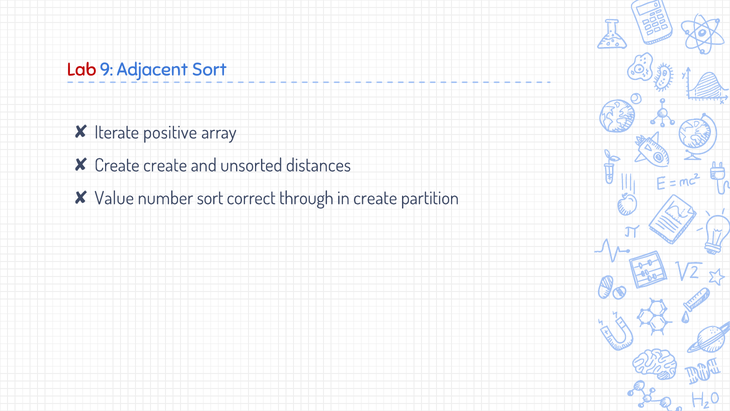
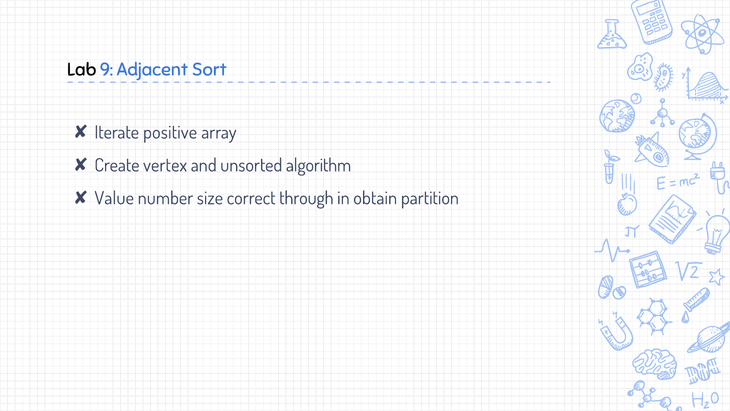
Lab colour: red -> black (82, 69)
Create create: create -> vertex (165, 165)
distances: distances -> algorithm (319, 165)
number sort: sort -> size (210, 198)
in create: create -> obtain (375, 198)
